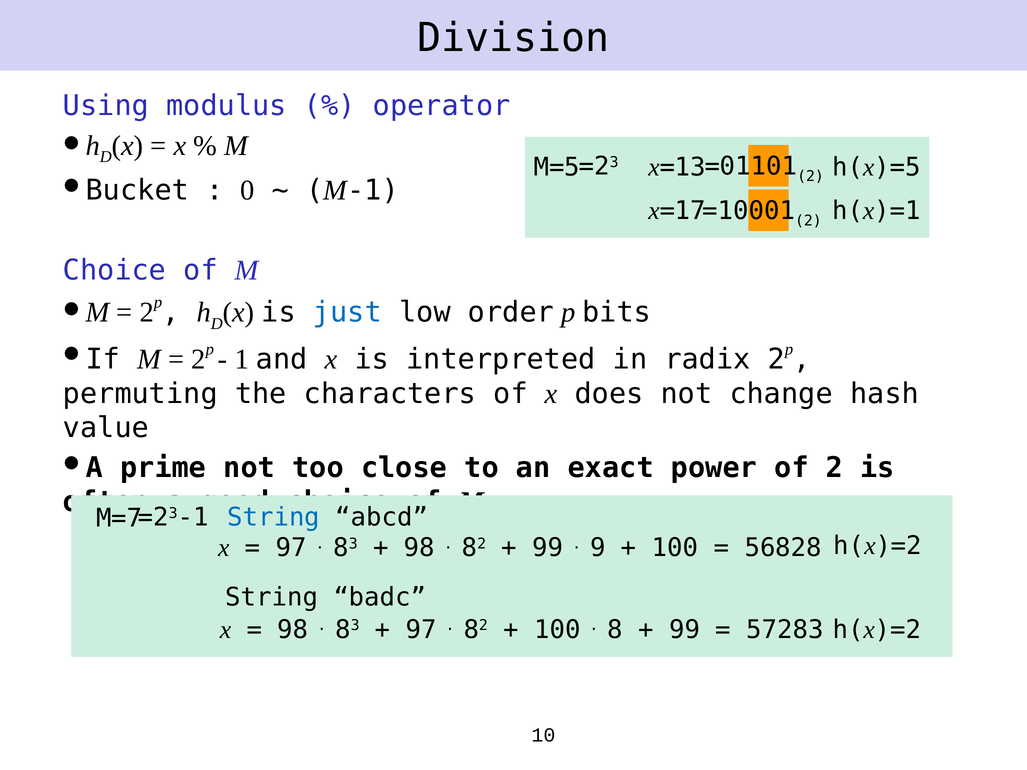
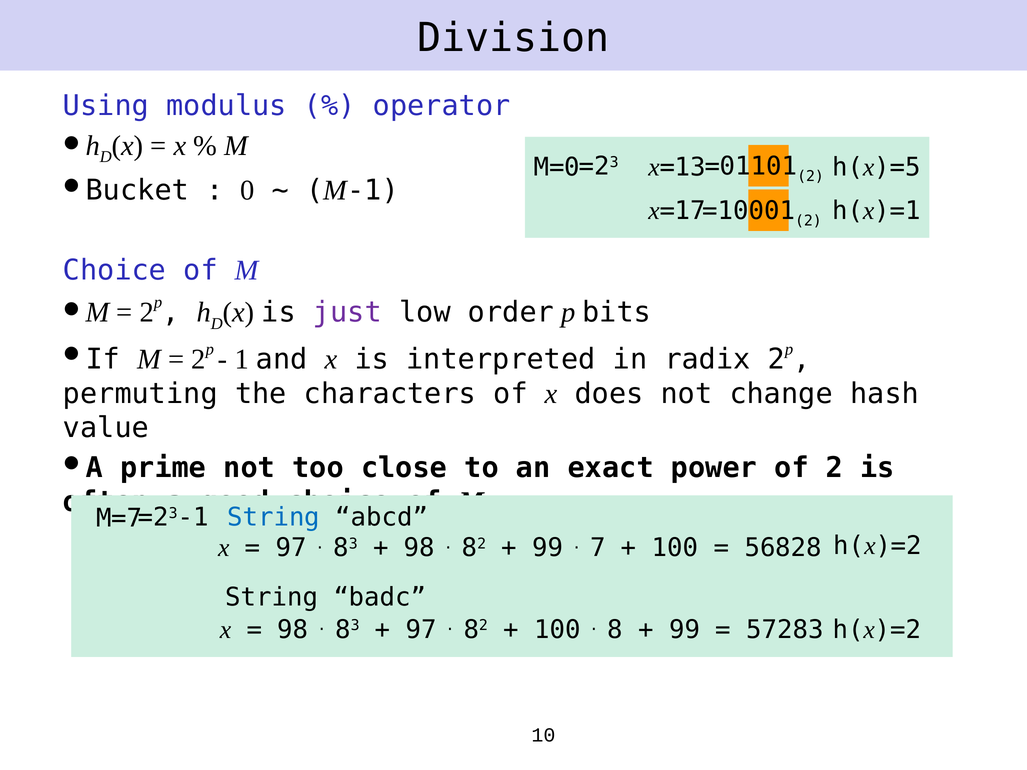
M=5: M=5 -> M=0 (557, 167)
just colour: blue -> purple (347, 313)
9: 9 -> 7 (598, 548)
